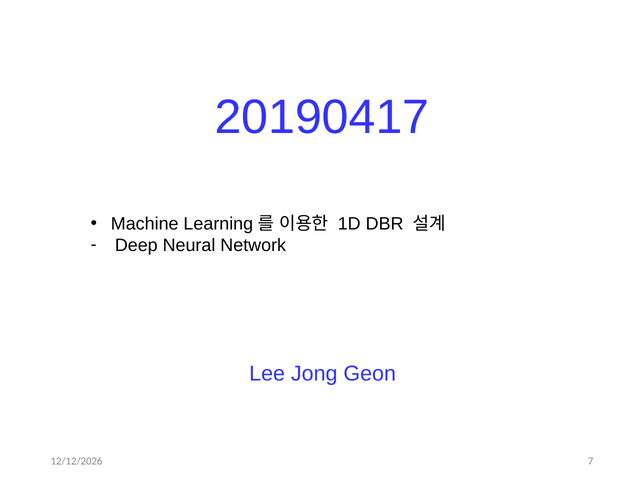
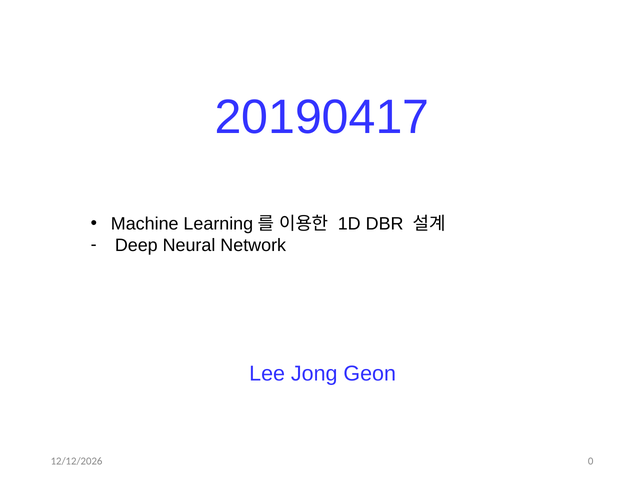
7: 7 -> 0 (591, 461)
